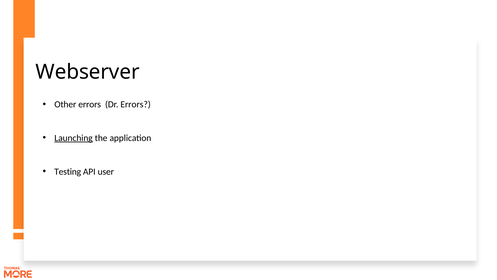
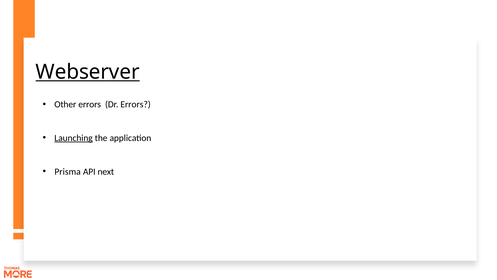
Webserver underline: none -> present (88, 72)
Testing: Testing -> Prisma (68, 171)
user: user -> next (106, 171)
